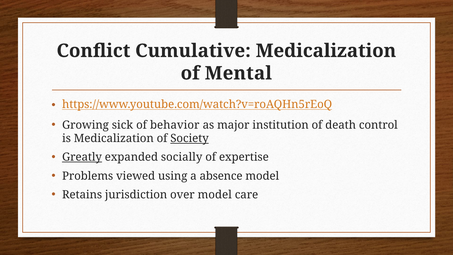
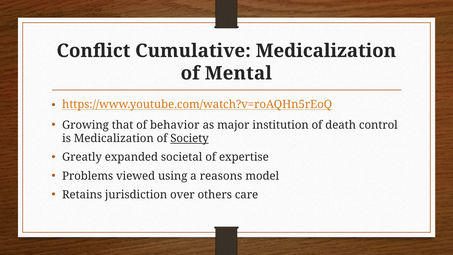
sick: sick -> that (123, 125)
Greatly underline: present -> none (82, 157)
socially: socially -> societal (182, 157)
absence: absence -> reasons (221, 176)
over model: model -> others (215, 195)
